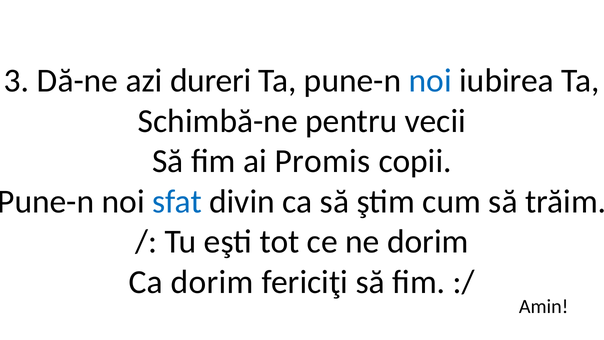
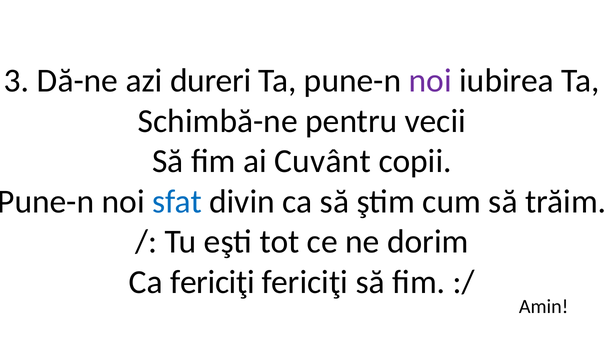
noi colour: blue -> purple (430, 81)
Promis: Promis -> Cuvânt (323, 161)
Ca dorim: dorim -> fericiţi (213, 282)
